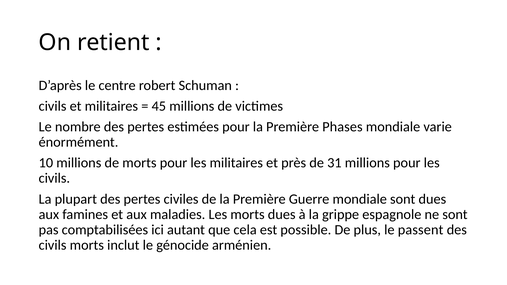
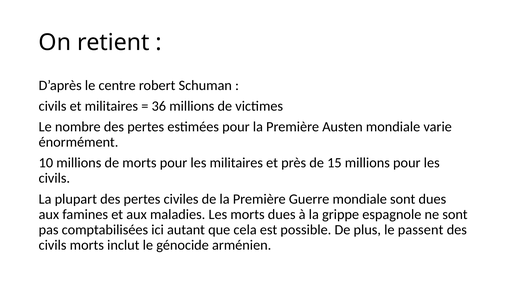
45: 45 -> 36 (159, 106)
Phases: Phases -> Austen (343, 127)
31: 31 -> 15 (334, 163)
